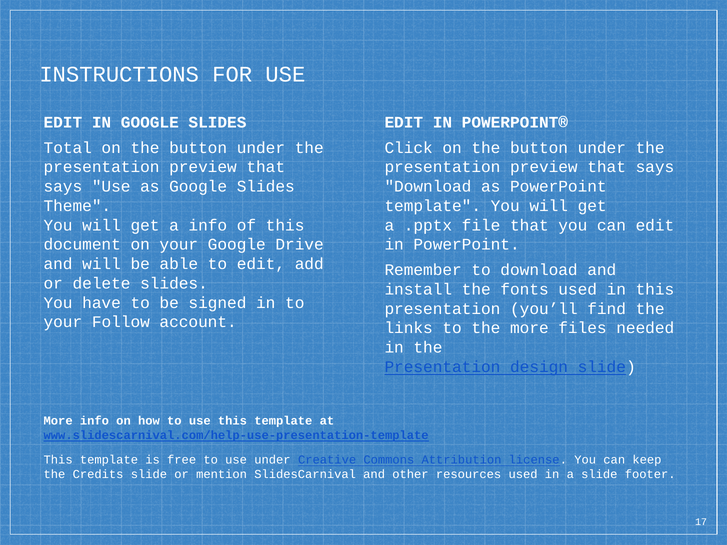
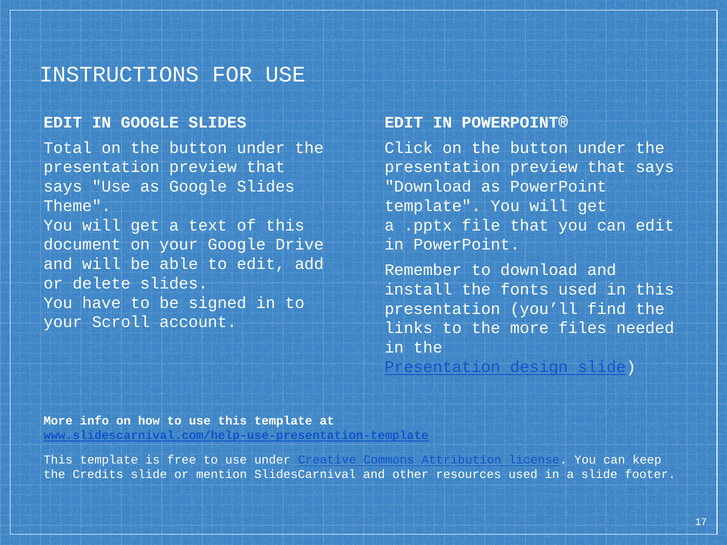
a info: info -> text (208, 225)
Follow: Follow -> Scroll (121, 322)
